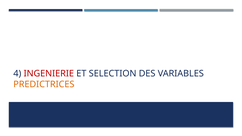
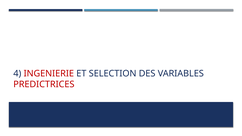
PREDICTRICES colour: orange -> red (44, 84)
